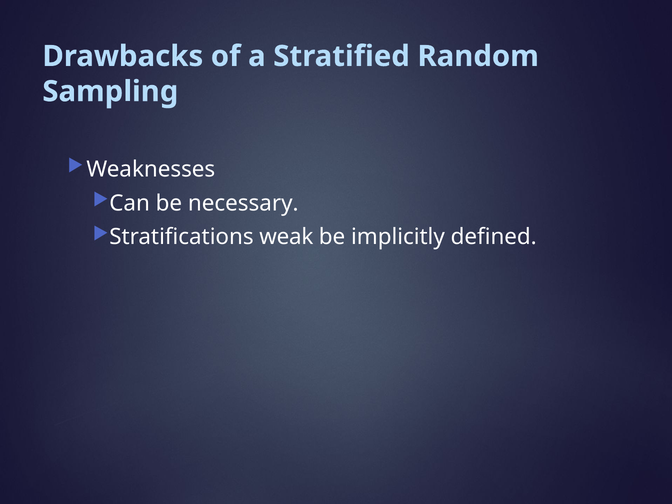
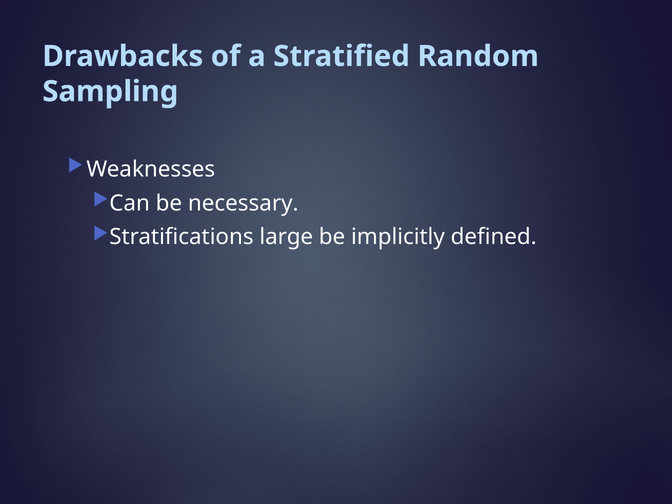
weak: weak -> large (286, 237)
